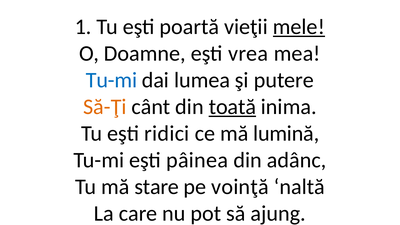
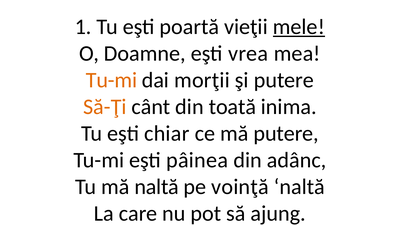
Tu-mi colour: blue -> orange (112, 80)
lumea: lumea -> morţii (202, 80)
toată underline: present -> none (232, 107)
ridici: ridici -> chiar (167, 133)
mă lumină: lumină -> putere (286, 133)
mă stare: stare -> naltă (157, 187)
